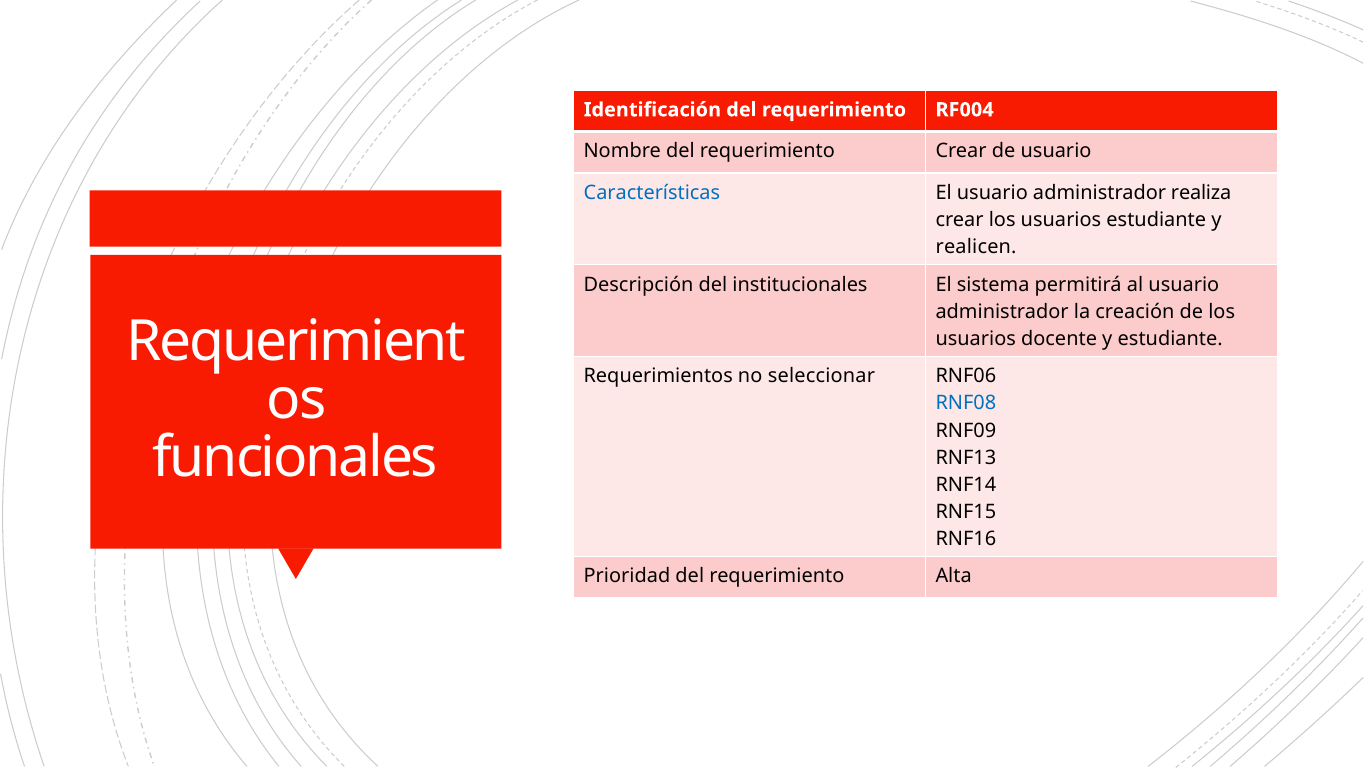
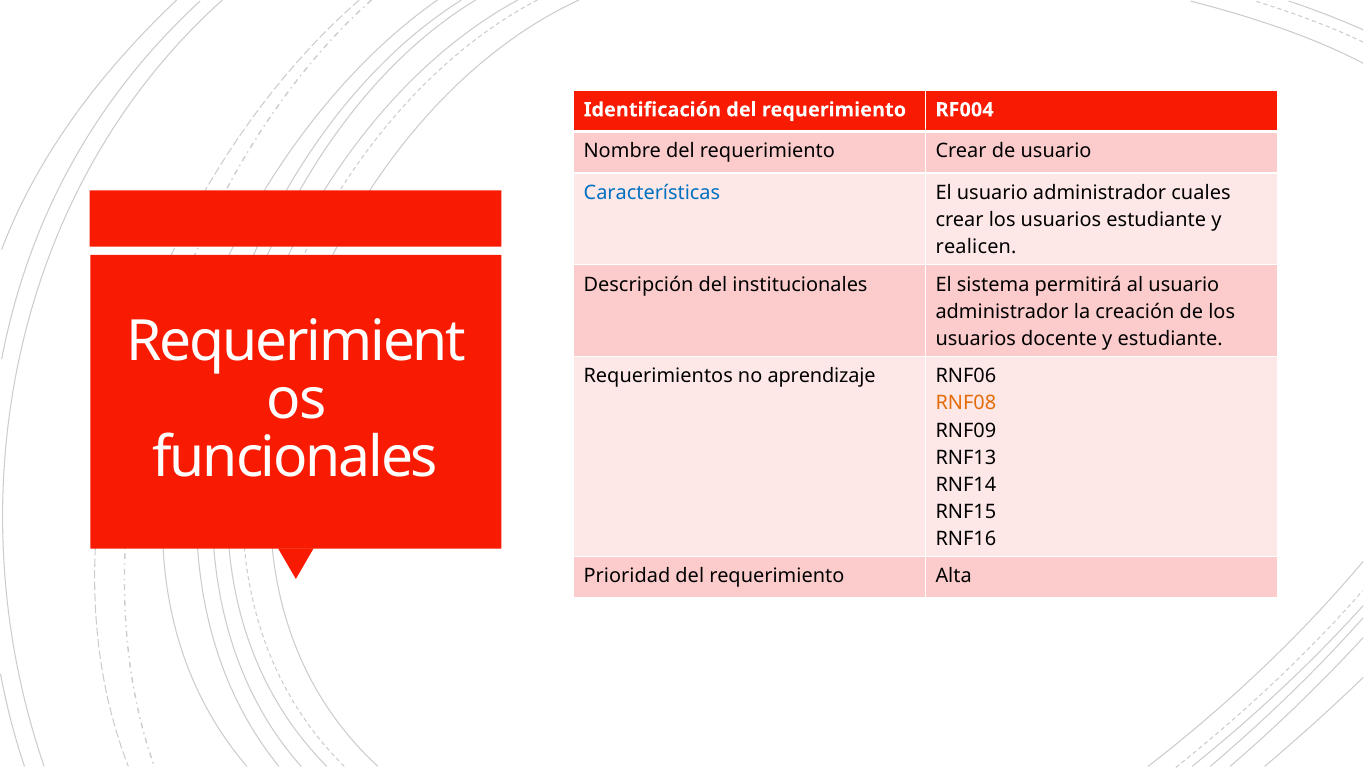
realiza: realiza -> cuales (1201, 193)
seleccionar: seleccionar -> aprendizaje (822, 376)
RNF08 colour: blue -> orange (966, 404)
